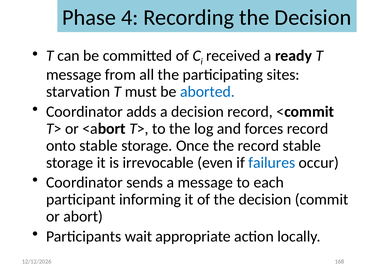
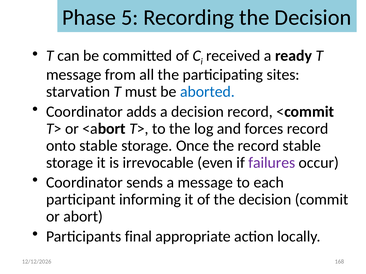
4: 4 -> 5 (130, 18)
failures colour: blue -> purple (272, 163)
wait: wait -> final (138, 237)
